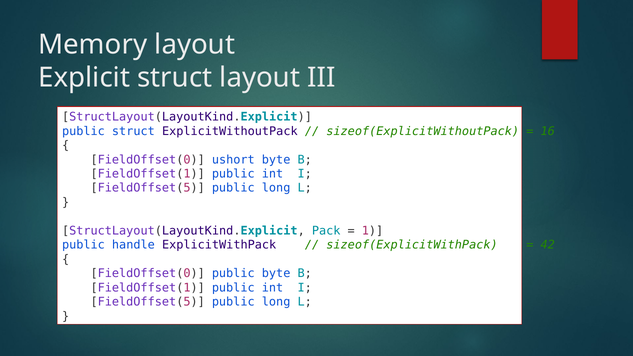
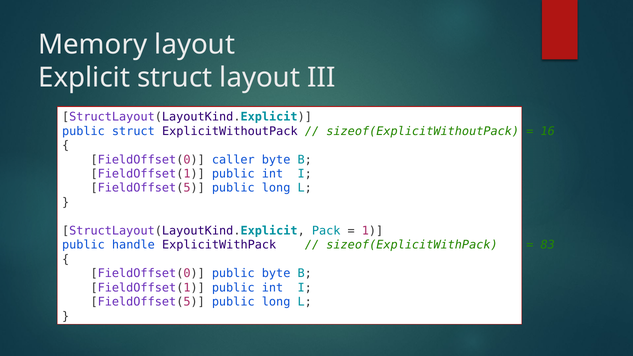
ushort: ushort -> caller (233, 160)
42: 42 -> 83 (548, 245)
